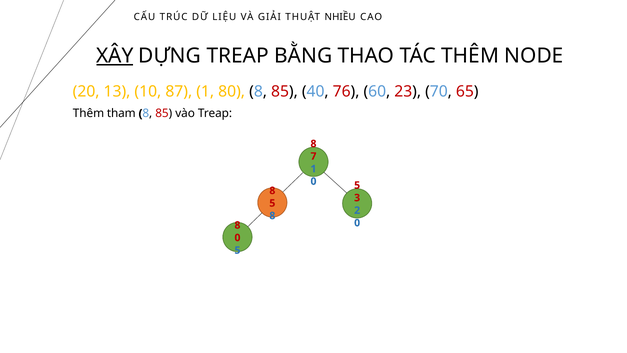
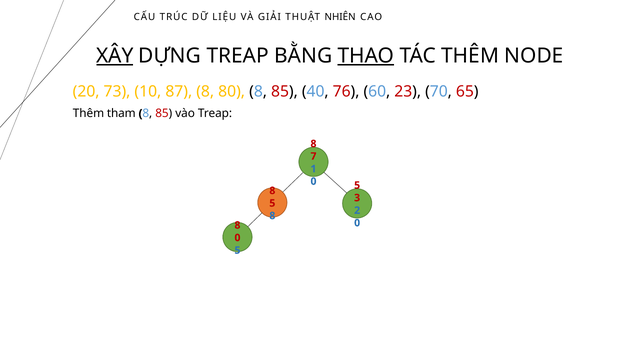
NHIỀU: NHIỀU -> NHIÊN (340, 17)
THAO underline: none -> present (366, 56)
13: 13 -> 73 (117, 92)
87 1: 1 -> 8 (205, 92)
